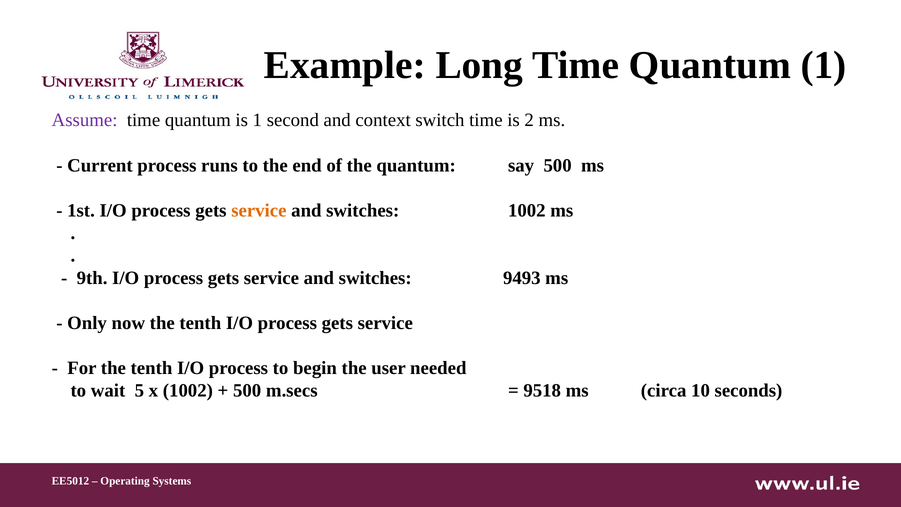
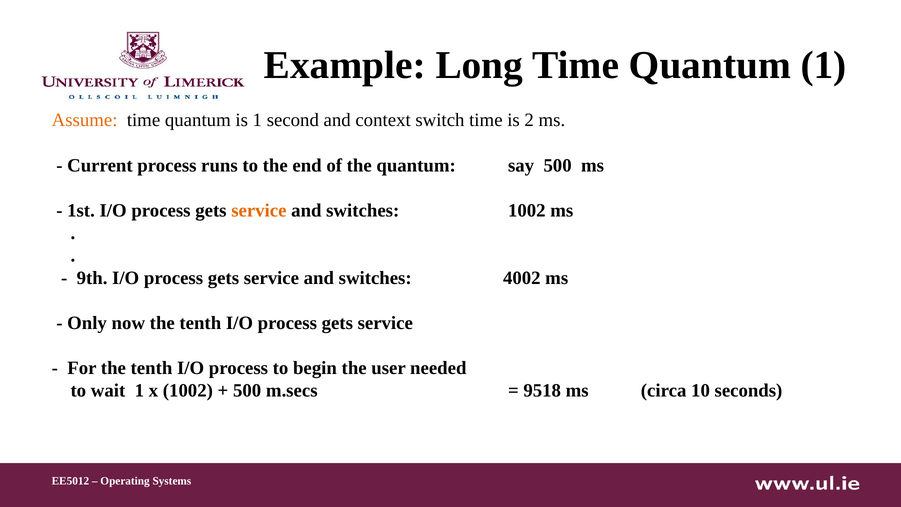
Assume colour: purple -> orange (85, 120)
9493: 9493 -> 4002 (522, 278)
wait 5: 5 -> 1 (139, 391)
